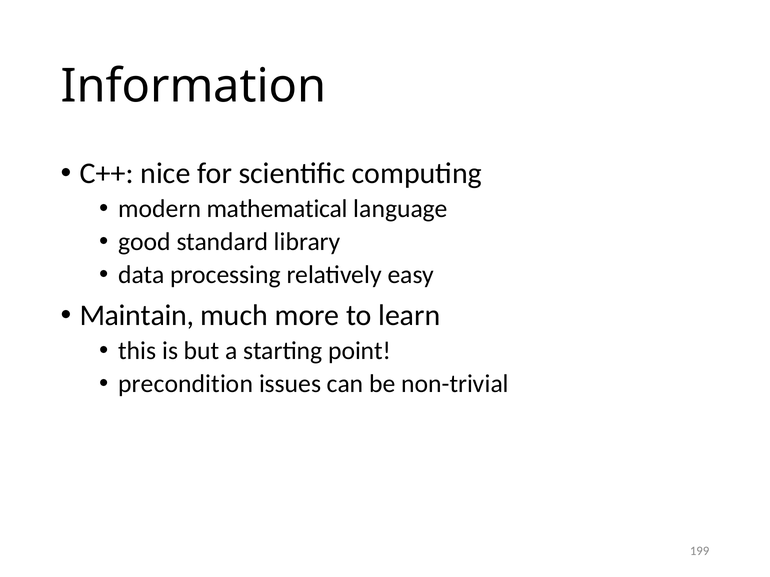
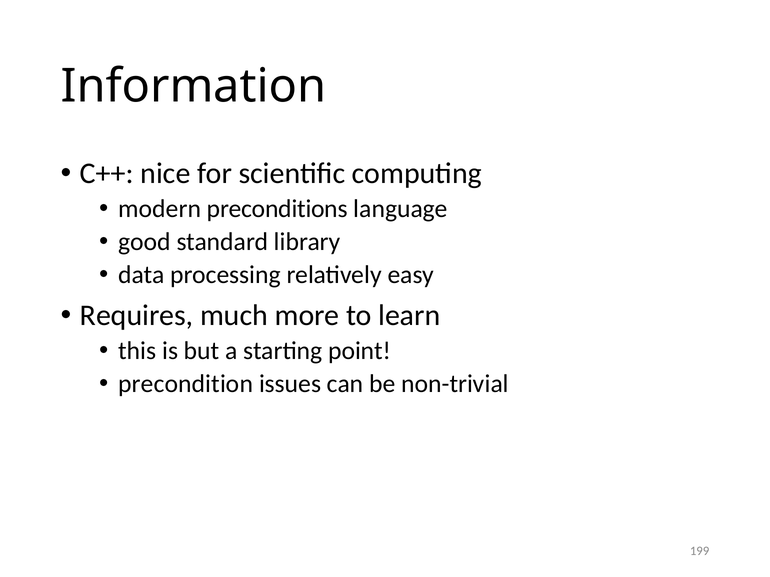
mathematical: mathematical -> preconditions (277, 209)
Maintain: Maintain -> Requires (137, 316)
